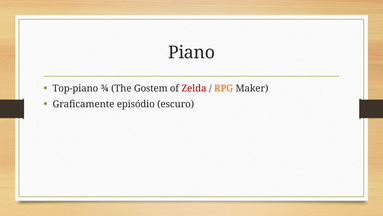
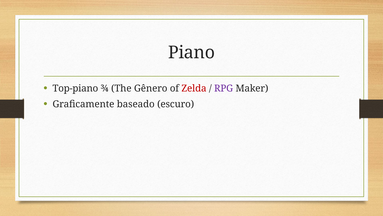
Gostem: Gostem -> Gênero (151, 88)
RPG colour: orange -> purple (224, 88)
episódio: episódio -> baseado (136, 104)
